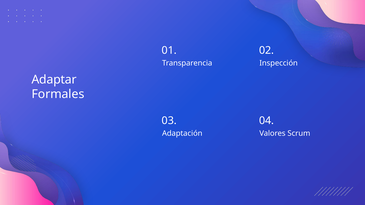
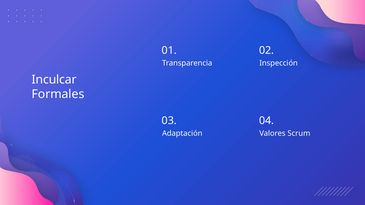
Adaptar: Adaptar -> Inculcar (54, 80)
